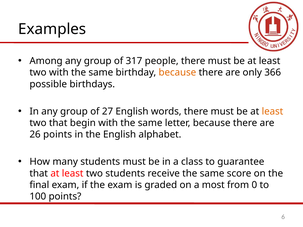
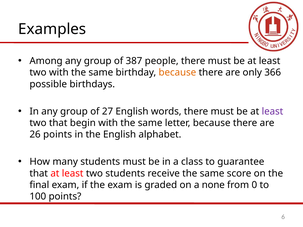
317: 317 -> 387 (134, 61)
least colour: orange -> purple (272, 111)
most: most -> none (213, 185)
